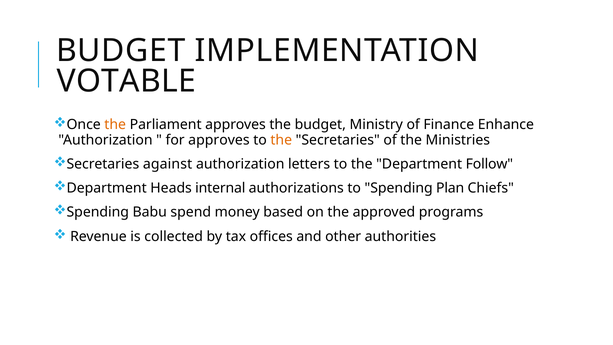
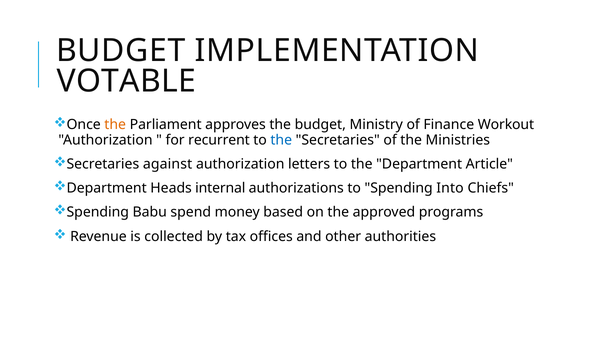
Enhance: Enhance -> Workout (506, 125)
for approves: approves -> recurrent (219, 140)
the colour: orange -> blue (281, 140)
Follow: Follow -> Article (489, 164)
Plan: Plan -> Into (450, 188)
